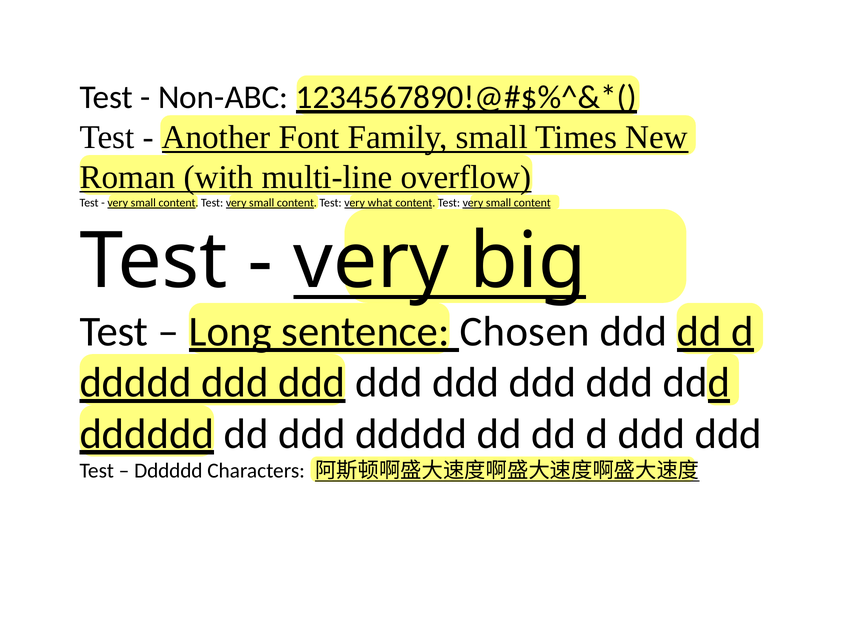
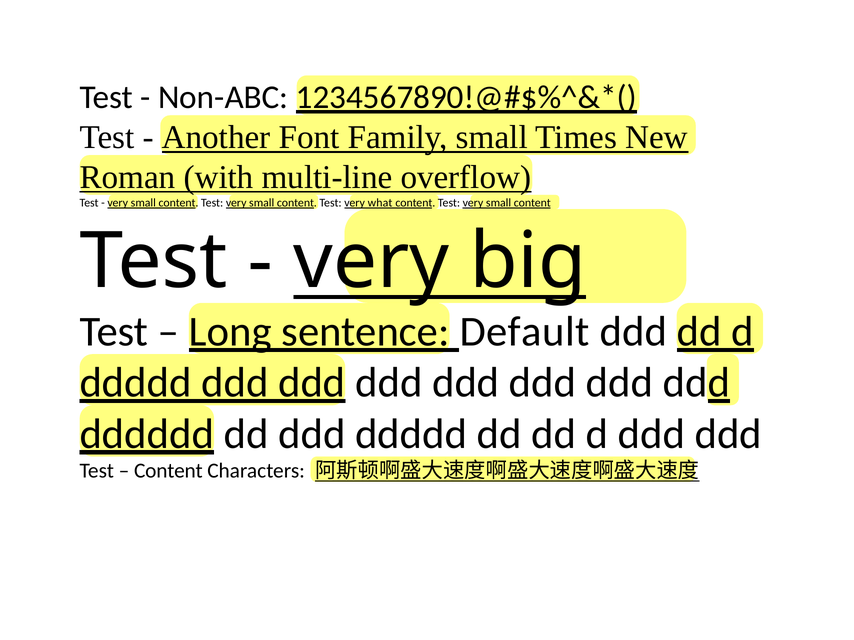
Chosen: Chosen -> Default (525, 332)
Dddddd: Dddddd -> Content (168, 471)
